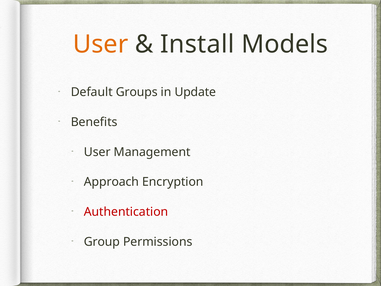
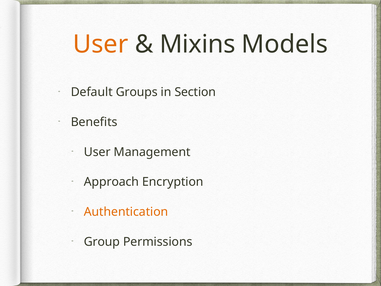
Install: Install -> Mixins (197, 44)
Update: Update -> Section (195, 92)
Authentication colour: red -> orange (126, 212)
